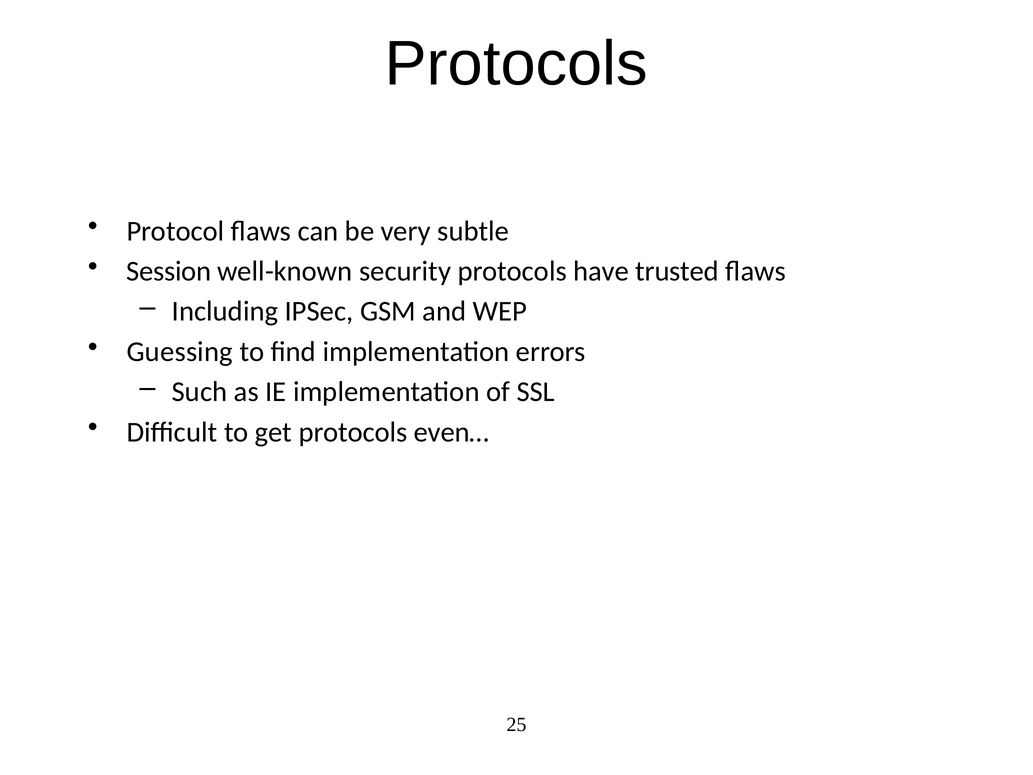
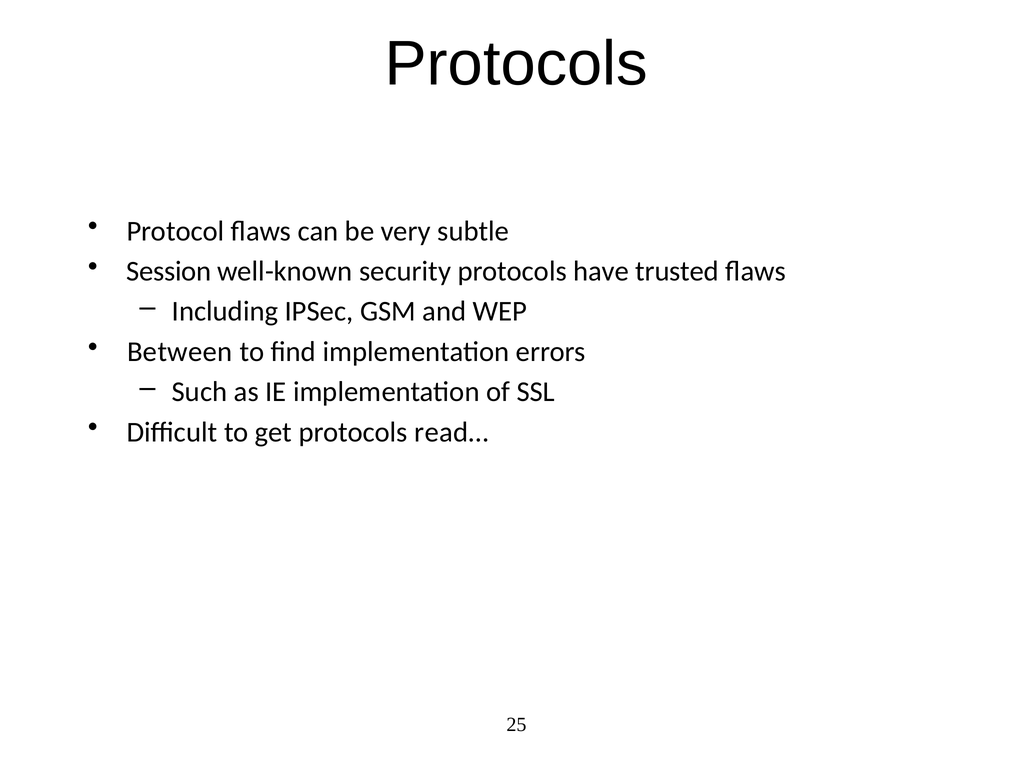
Guessing: Guessing -> Between (180, 352)
even…: even… -> read… (451, 432)
